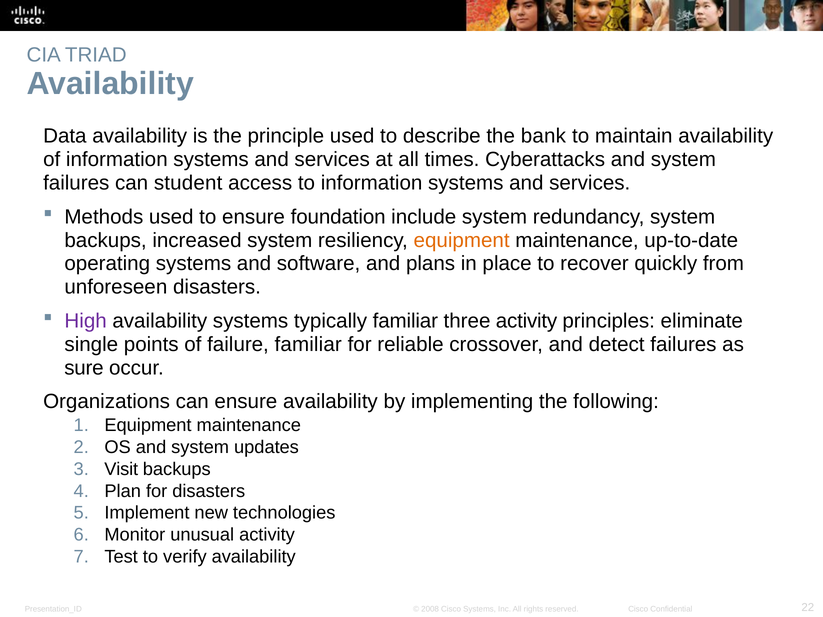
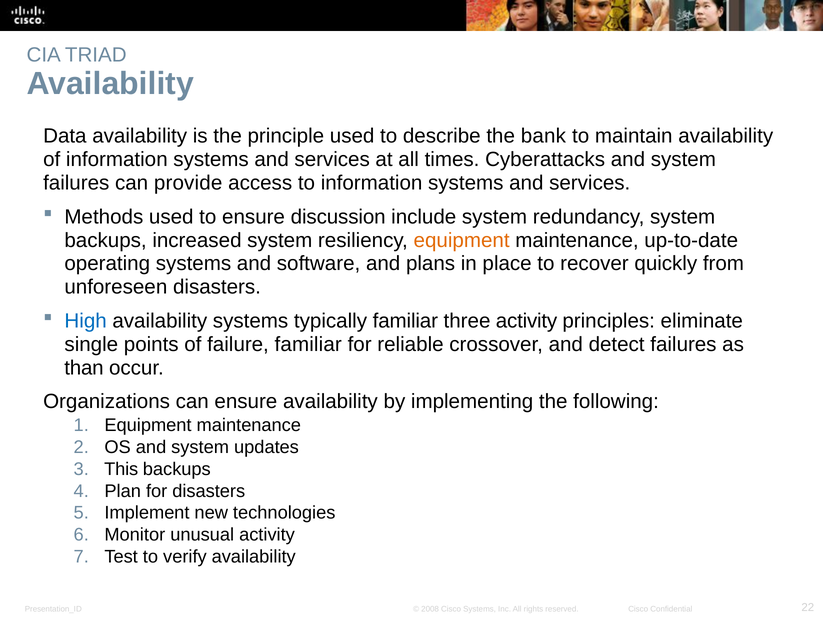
student: student -> provide (188, 183)
foundation: foundation -> discussion (338, 217)
High colour: purple -> blue (86, 321)
sure: sure -> than (84, 368)
Visit: Visit -> This (121, 469)
